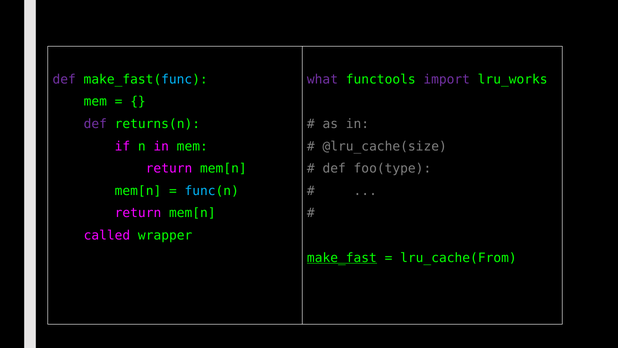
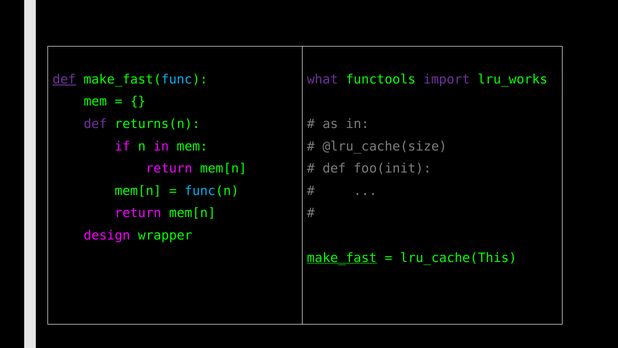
def underline: none -> present (64, 79)
foo(type: foo(type -> foo(init (392, 168)
called: called -> design (107, 235)
lru_cache(From: lru_cache(From -> lru_cache(This (458, 258)
